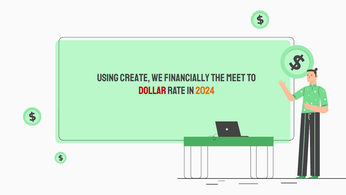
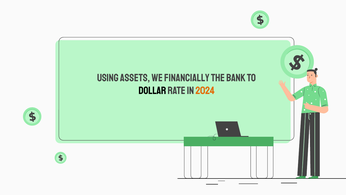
create: create -> assets (135, 78)
meet: meet -> bank (236, 78)
dollar colour: red -> black (152, 90)
